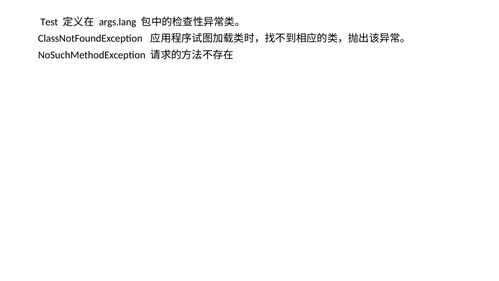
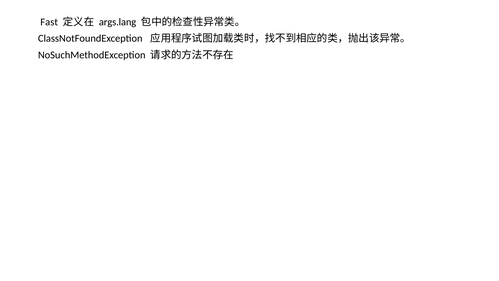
Test: Test -> Fast (49, 22)
